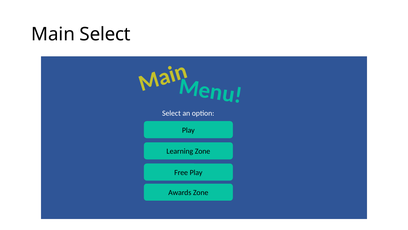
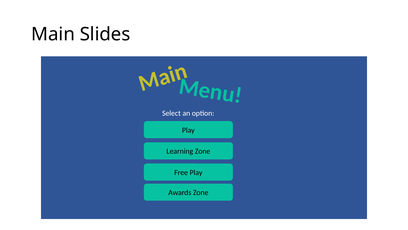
Main Select: Select -> Slides (105, 34)
